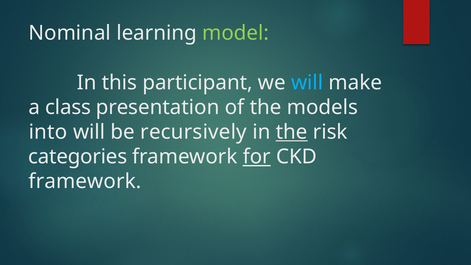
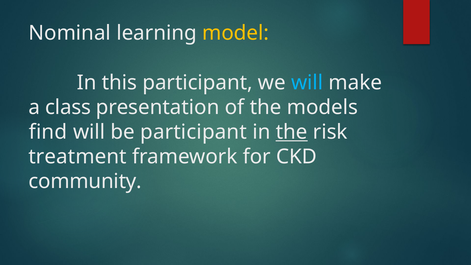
model colour: light green -> yellow (236, 33)
into: into -> find (48, 132)
be recursively: recursively -> participant (194, 132)
categories: categories -> treatment (78, 157)
for underline: present -> none (257, 157)
framework: framework -> community (85, 181)
